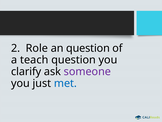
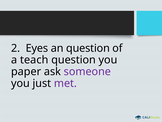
Role: Role -> Eyes (37, 48)
clarify: clarify -> paper (26, 71)
met colour: blue -> purple (65, 83)
